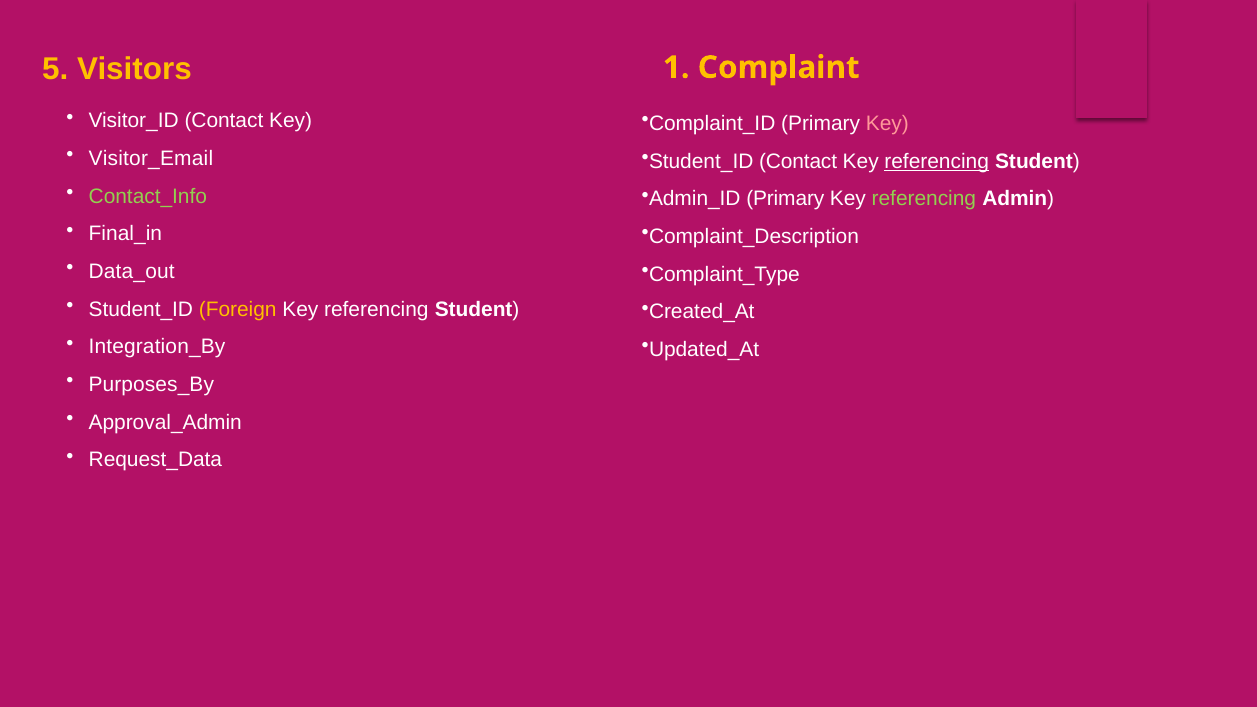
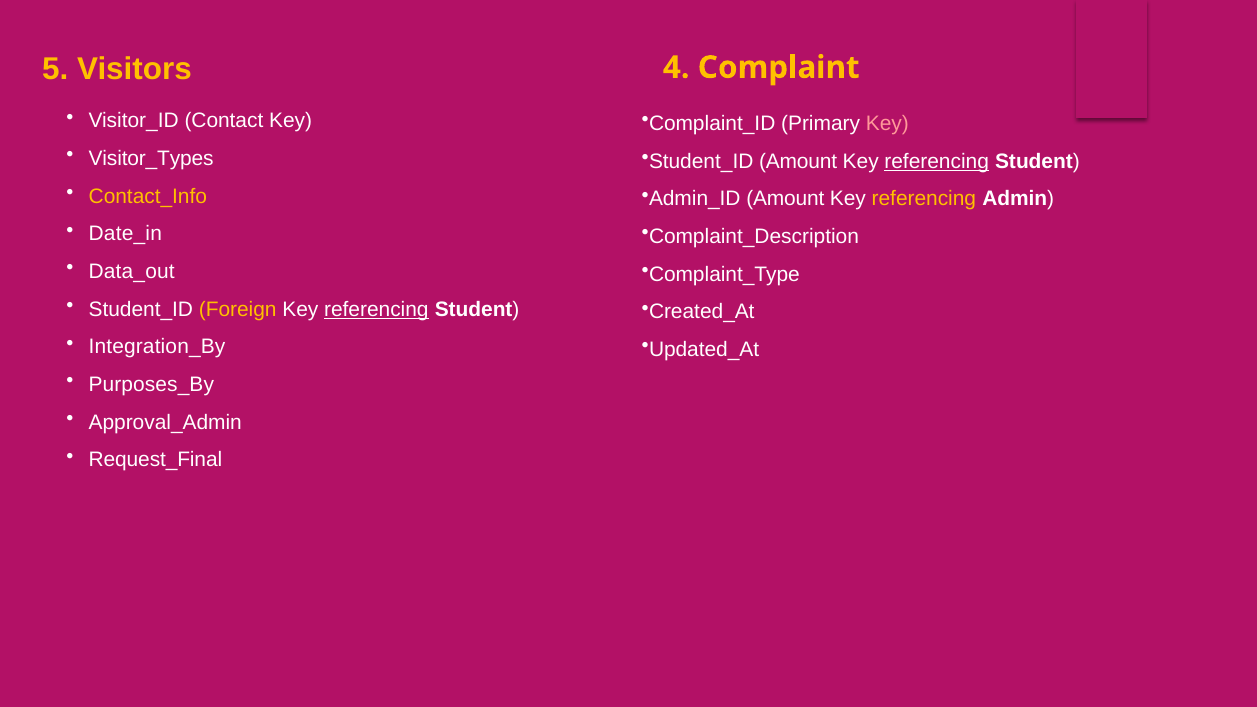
1: 1 -> 4 (676, 67)
Visitor_Email: Visitor_Email -> Visitor_Types (151, 158)
Student_ID Contact: Contact -> Amount (798, 161)
Contact_Info colour: light green -> yellow (148, 196)
Admin_ID Primary: Primary -> Amount (785, 199)
referencing colour: light green -> yellow (924, 199)
Final_in: Final_in -> Date_in (125, 234)
referencing underline: none -> present (376, 309)
Request_Data: Request_Data -> Request_Final (155, 460)
